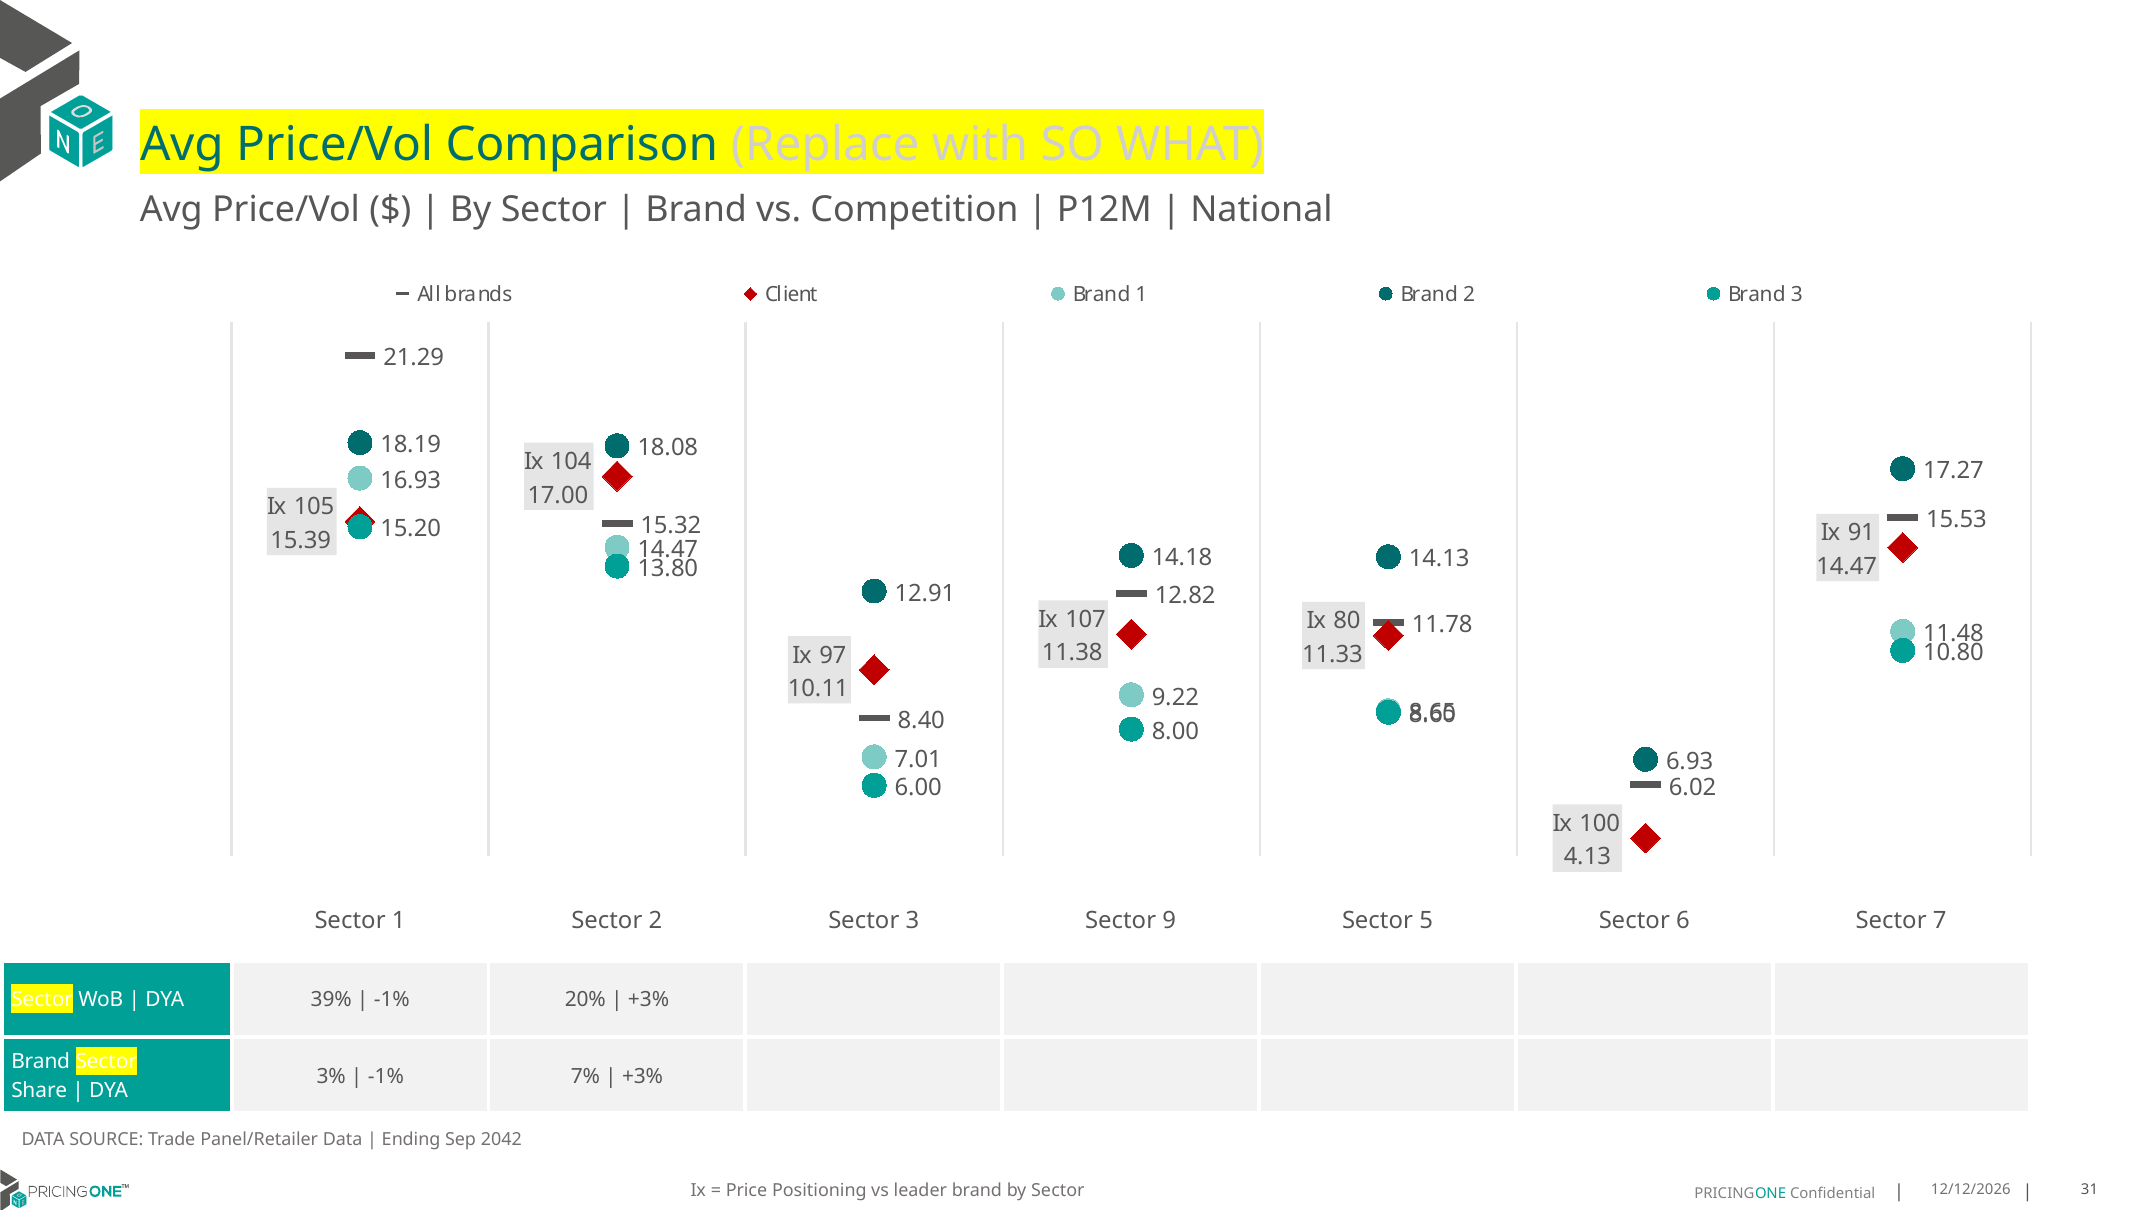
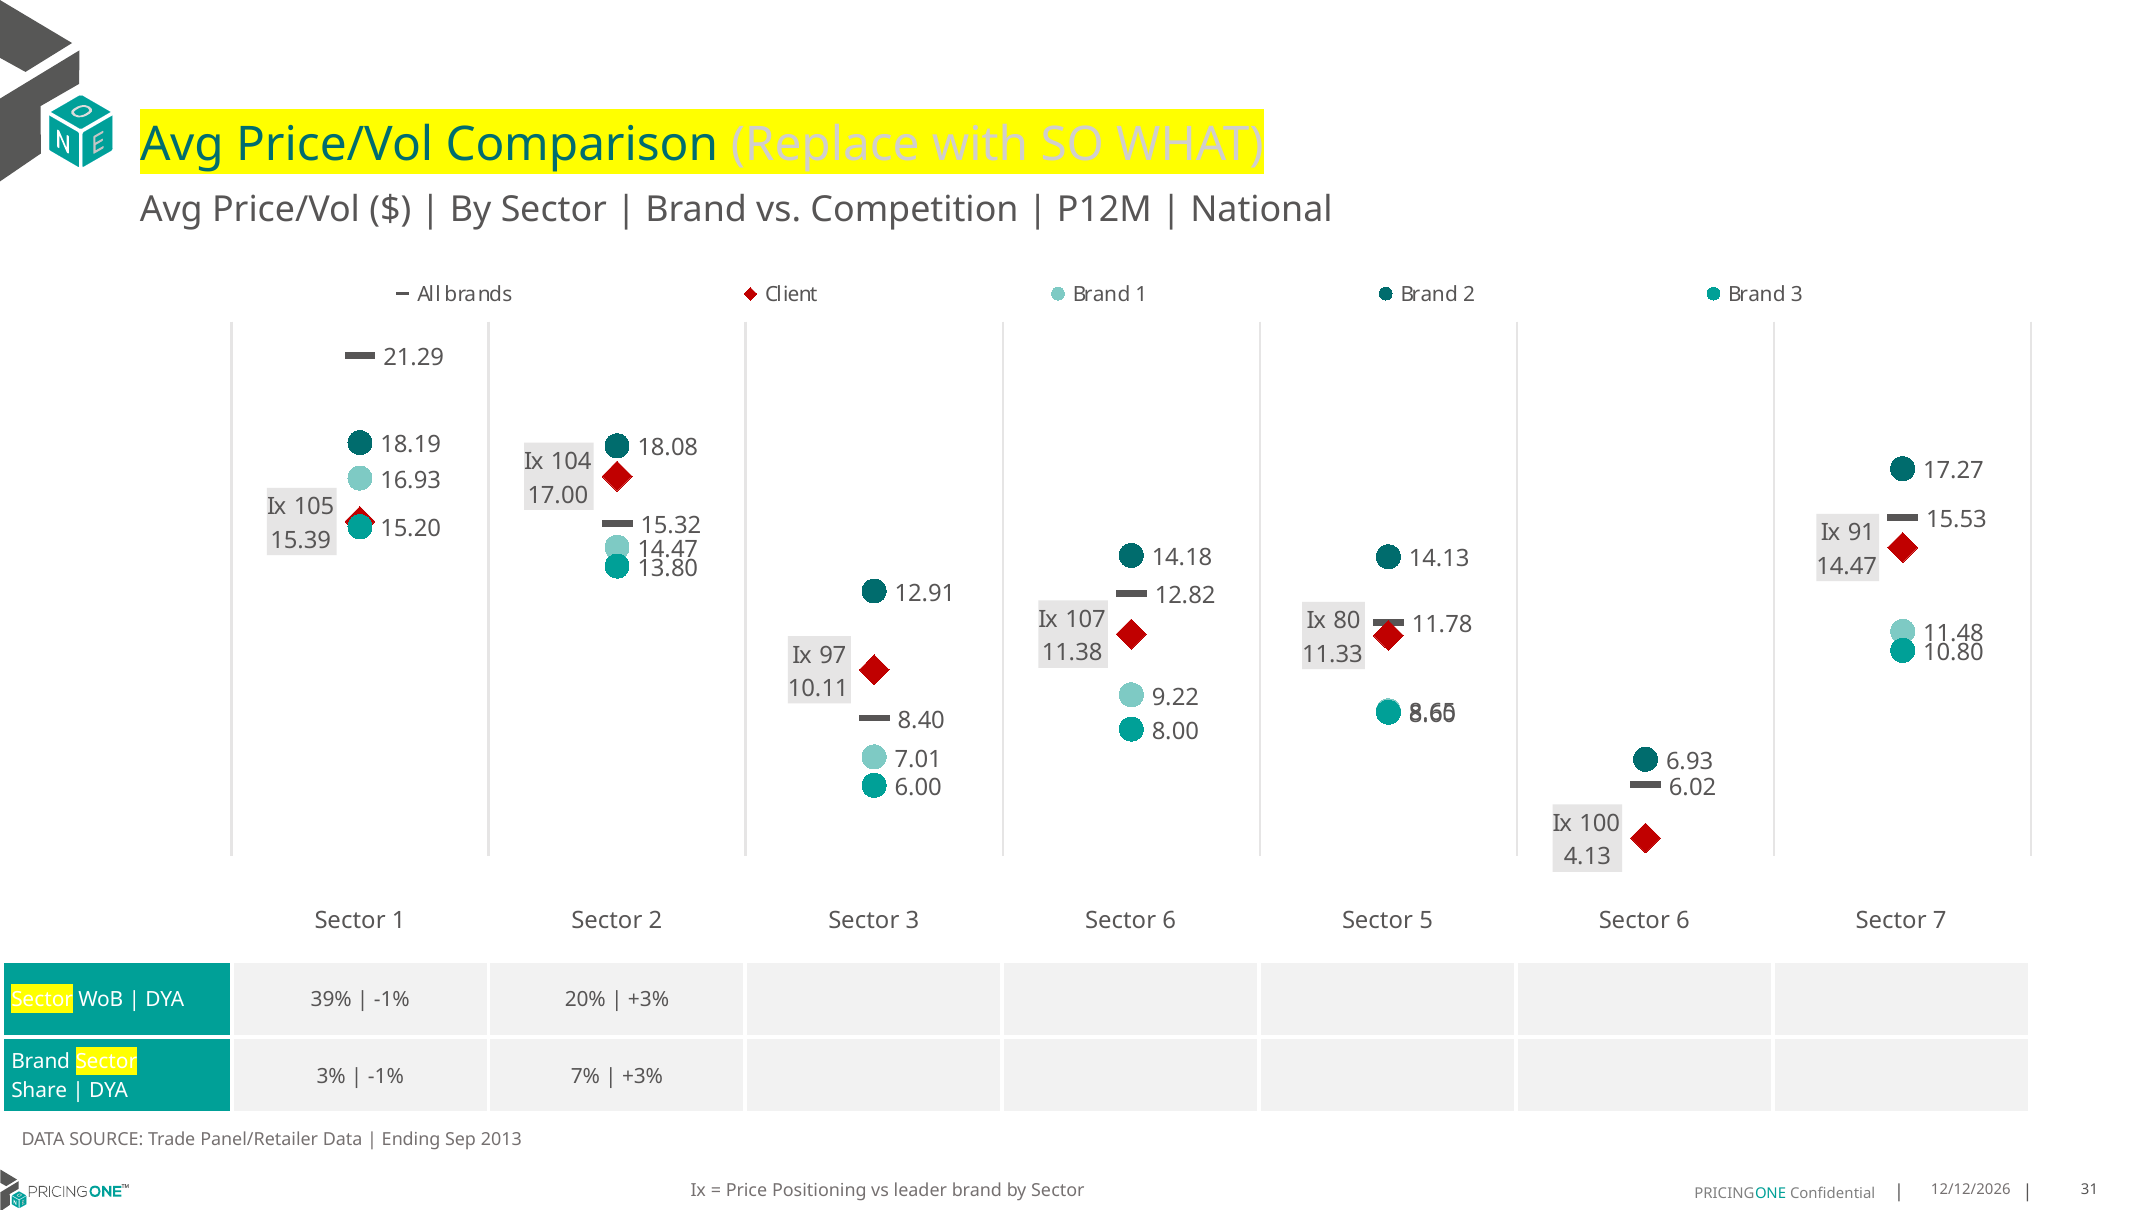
3 Sector 9: 9 -> 6 (1169, 921)
2042: 2042 -> 2013 (501, 1140)
